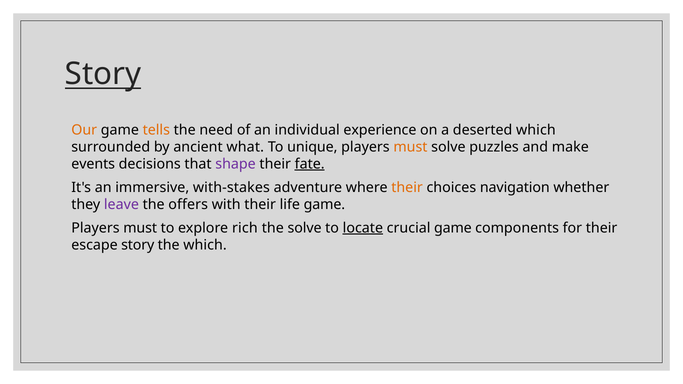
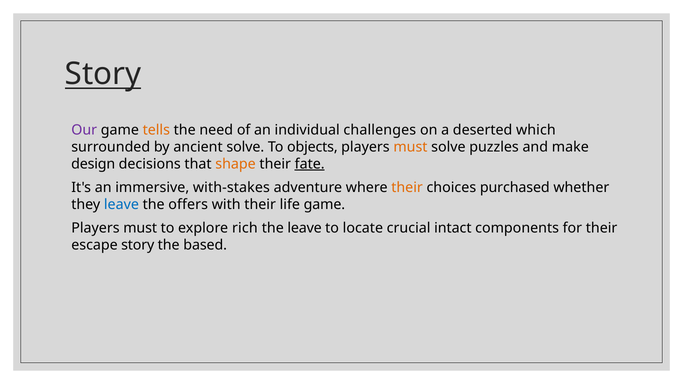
Our colour: orange -> purple (84, 130)
experience: experience -> challenges (380, 130)
ancient what: what -> solve (245, 147)
unique: unique -> objects (312, 147)
events: events -> design (93, 164)
shape colour: purple -> orange (236, 164)
navigation: navigation -> purchased (515, 188)
leave colour: purple -> blue (121, 205)
the solve: solve -> leave (305, 228)
locate underline: present -> none (363, 228)
crucial game: game -> intact (453, 228)
the which: which -> based (205, 245)
